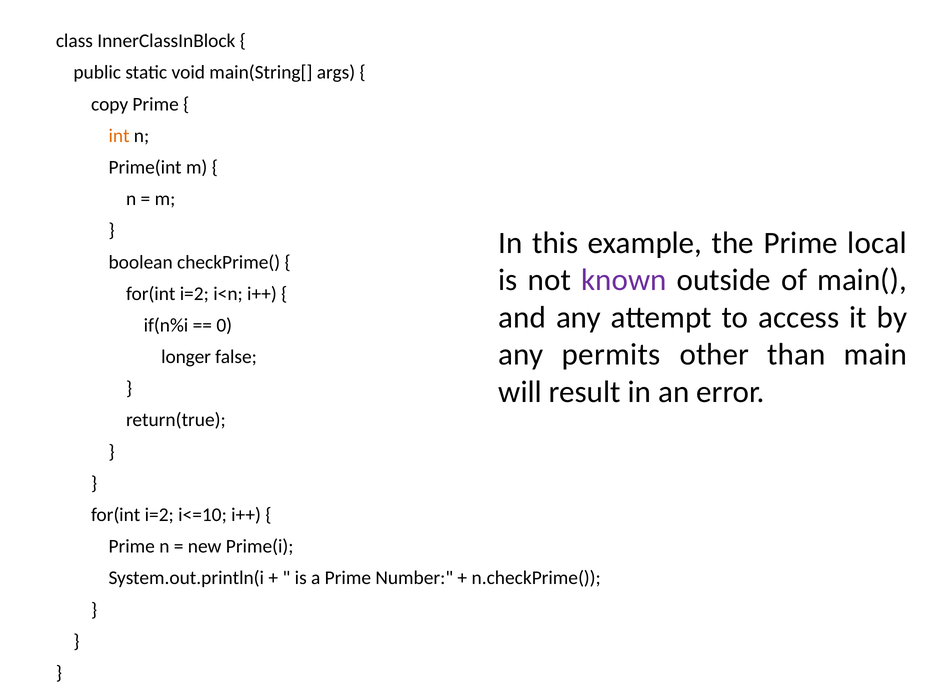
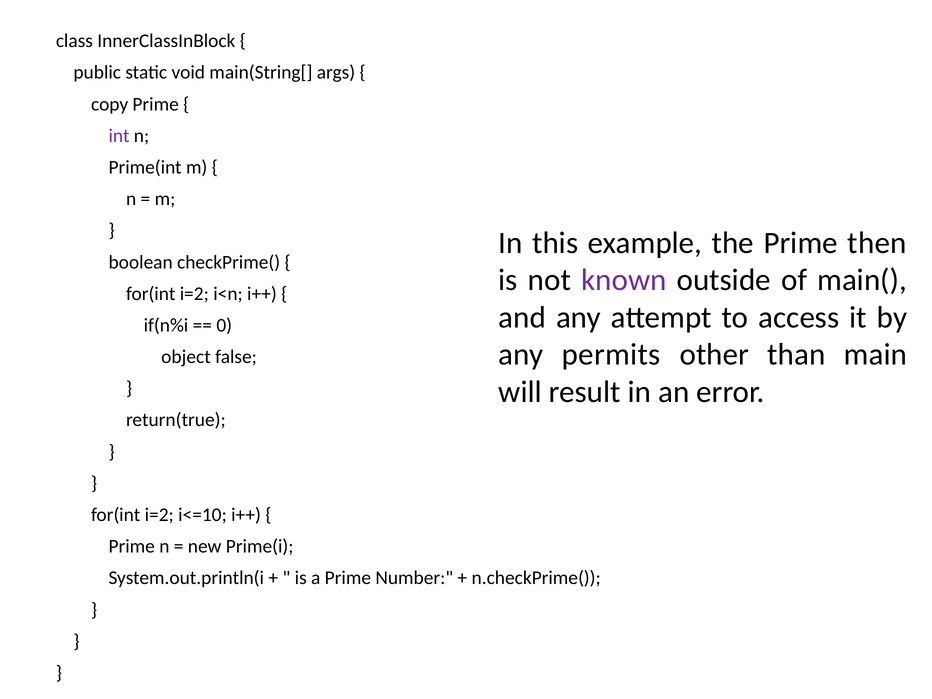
int colour: orange -> purple (119, 136)
local: local -> then (877, 243)
longer: longer -> object (186, 357)
